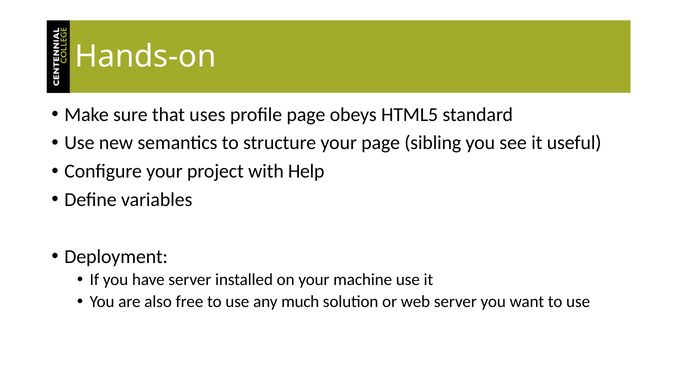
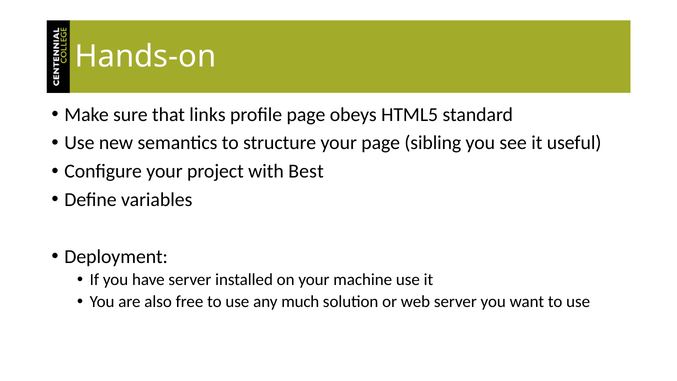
uses: uses -> links (207, 114)
Help: Help -> Best (306, 171)
